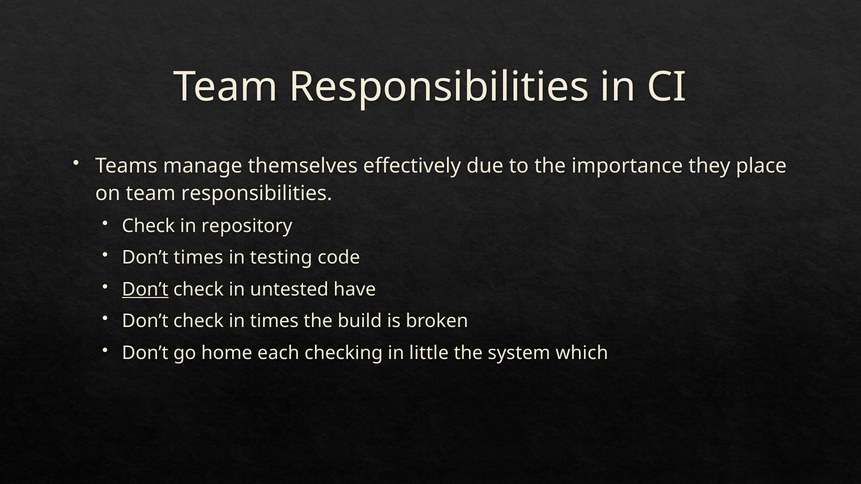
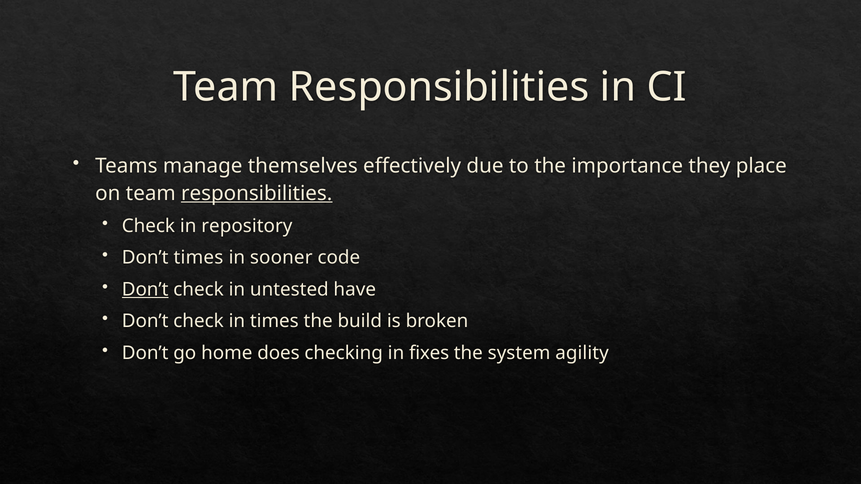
responsibilities underline: none -> present (257, 193)
testing: testing -> sooner (281, 258)
each: each -> does (278, 353)
little: little -> fixes (429, 353)
which: which -> agility (582, 353)
